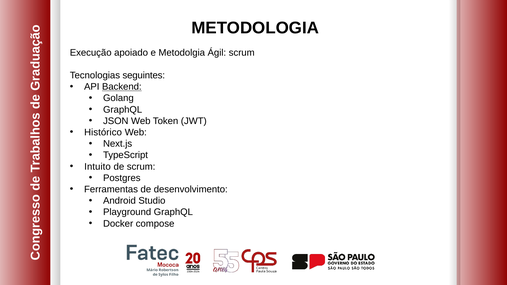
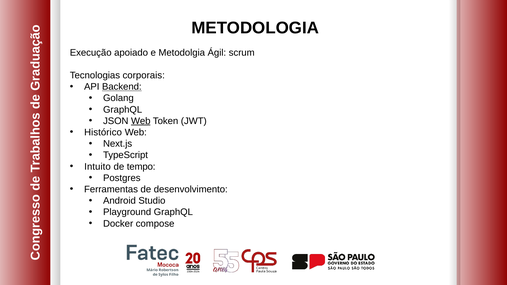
seguintes: seguintes -> corporais (144, 75)
Web underline: none -> present (141, 121)
de scrum: scrum -> tempo (141, 167)
